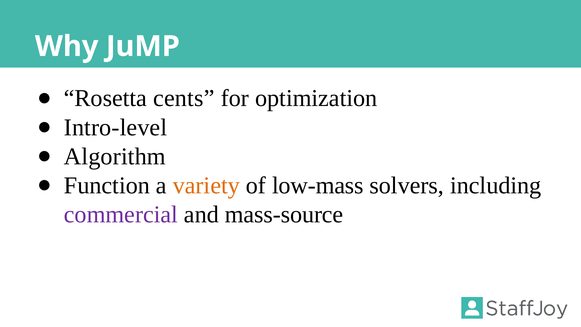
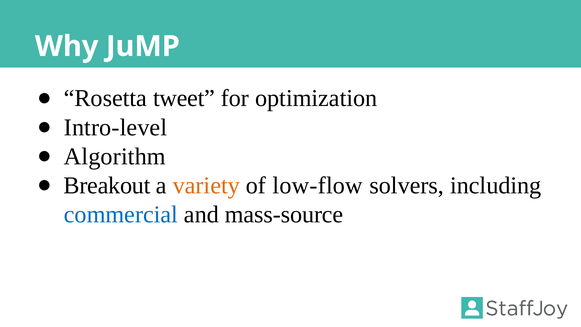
cents: cents -> tweet (184, 98)
Function: Function -> Breakout (107, 185)
low-mass: low-mass -> low-flow (318, 185)
commercial colour: purple -> blue (121, 214)
